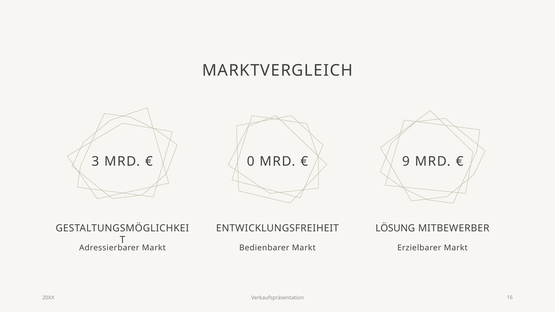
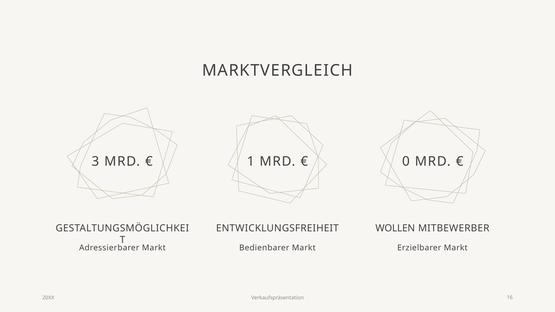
0: 0 -> 1 (251, 161)
9: 9 -> 0 (406, 161)
LÖSUNG: LÖSUNG -> WOLLEN (395, 228)
